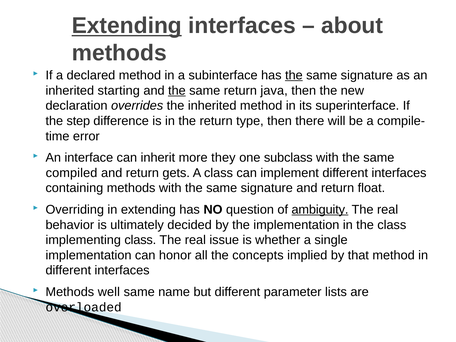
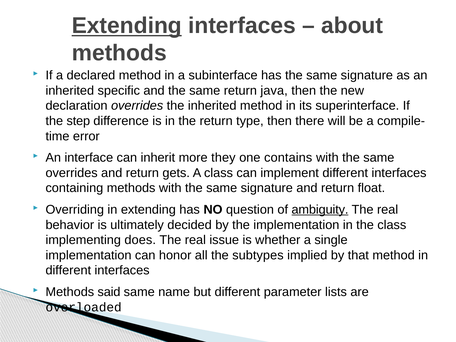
the underline: present -> none (294, 75)
starting: starting -> specific (119, 91)
the underline: present -> none (177, 91)
subclass: subclass -> contains (288, 158)
compiled: compiled -> overrides (72, 173)
implementing class: class -> does (140, 240)
concepts: concepts -> subtypes (258, 255)
well: well -> said (109, 292)
